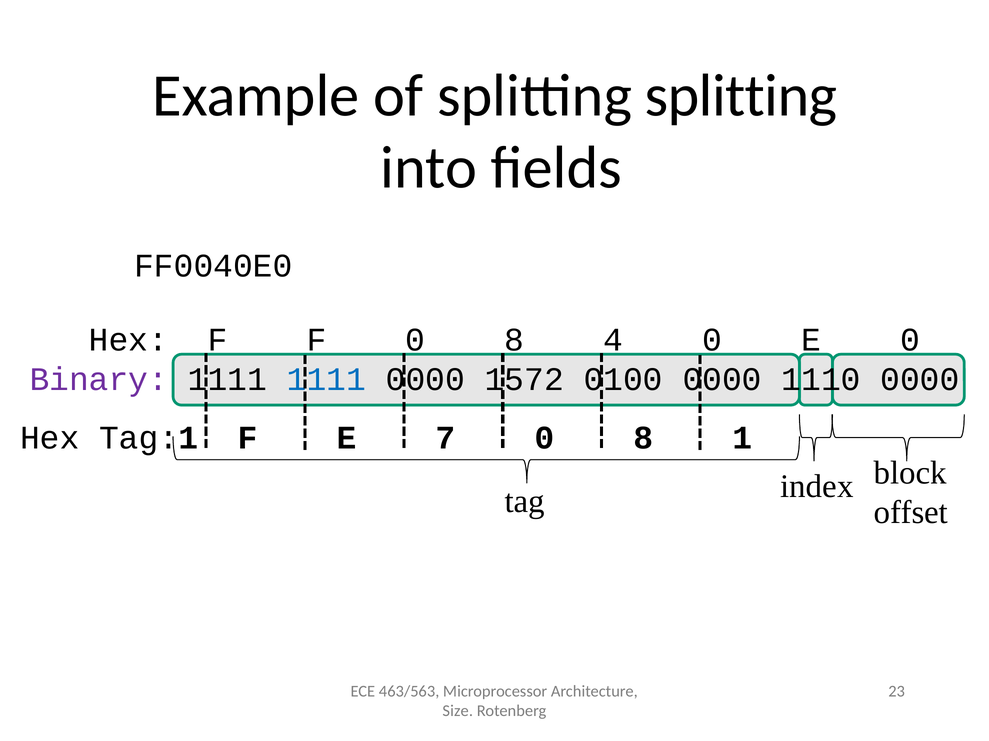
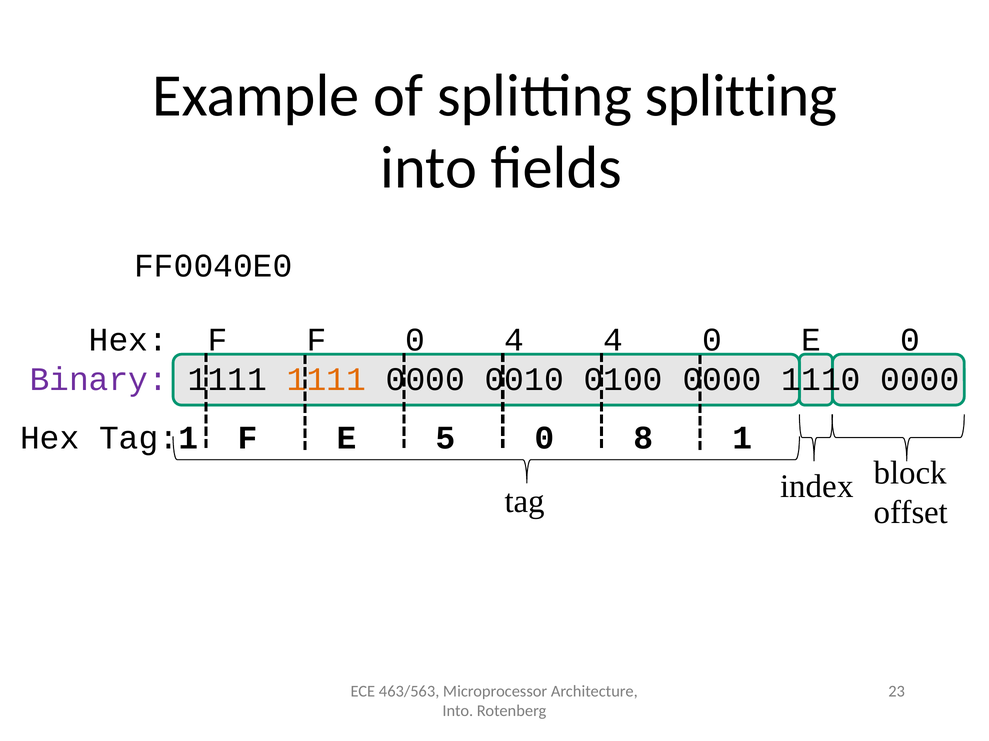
F 0 8: 8 -> 4 (514, 340)
1111 colour: blue -> orange (326, 380)
1572: 1572 -> 0010 (524, 380)
7: 7 -> 5 (445, 438)
Size: Size -> Into (458, 712)
